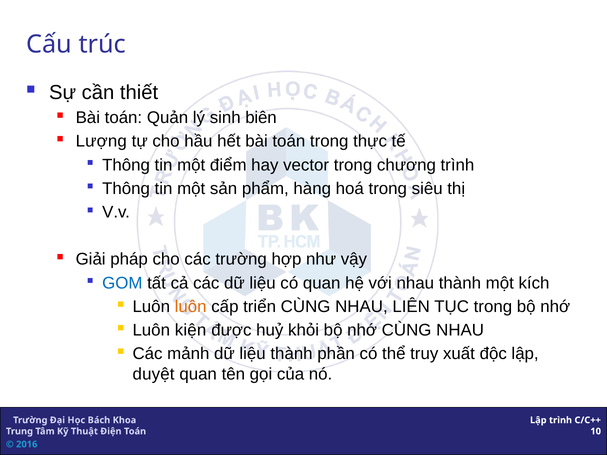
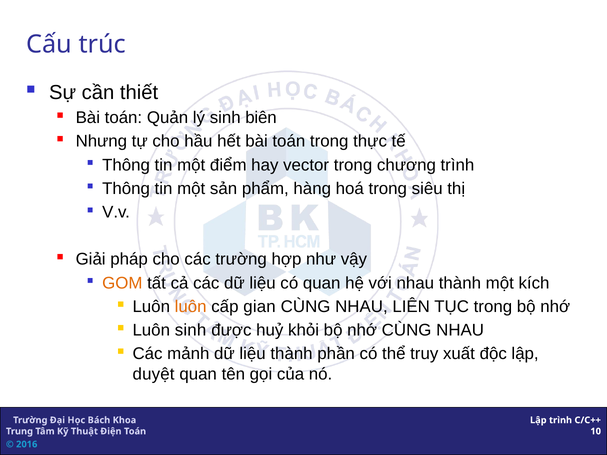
Lượng: Lượng -> Nhưng (101, 141)
GOM colour: blue -> orange (122, 283)
triển: triển -> gian (260, 307)
Luôn kiện: kiện -> sinh (191, 330)
